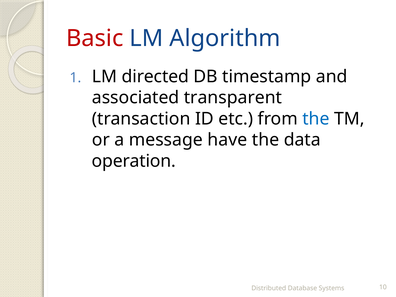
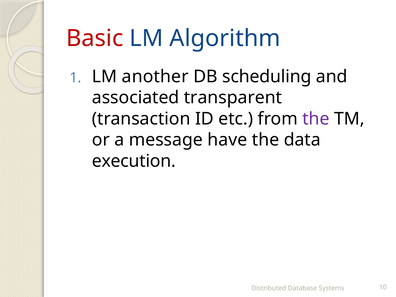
directed: directed -> another (155, 76)
timestamp: timestamp -> scheduling (267, 76)
the colour: blue -> purple (316, 119)
operation: operation -> execution (134, 161)
